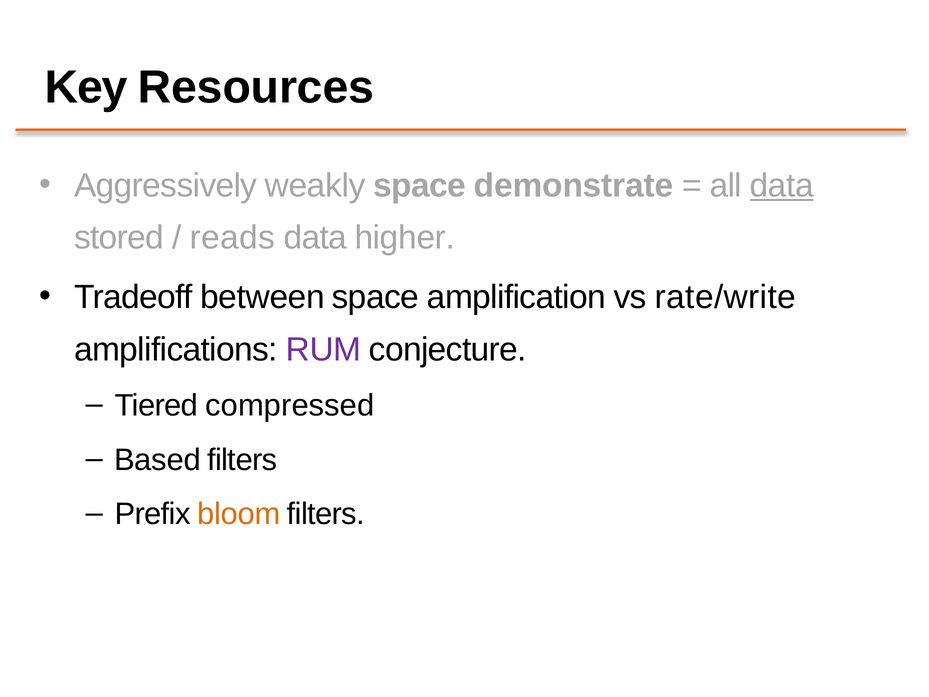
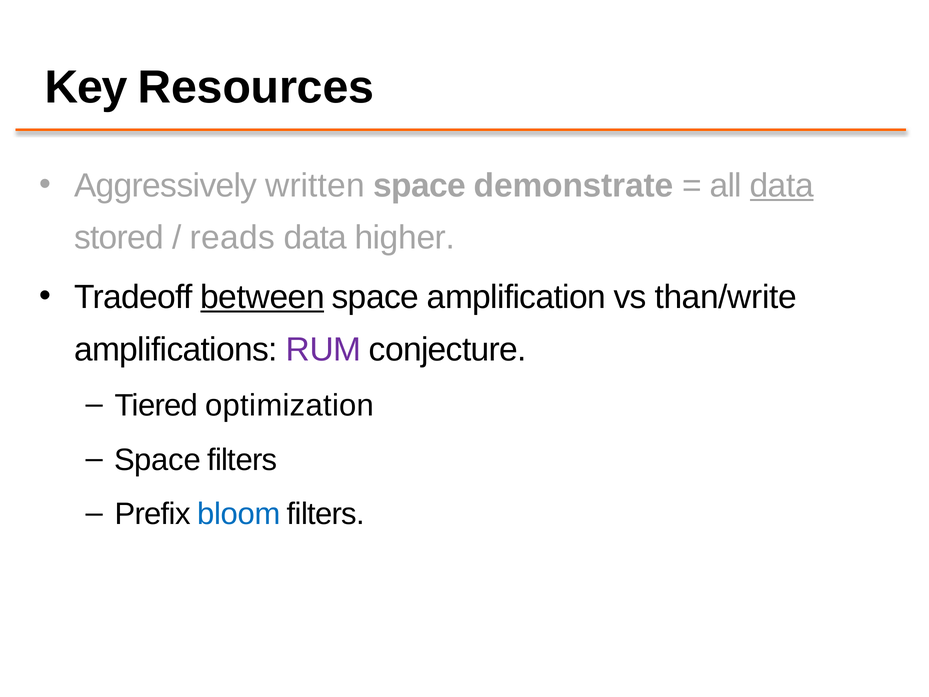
weakly: weakly -> written (315, 185)
between underline: none -> present (262, 297)
rate/write: rate/write -> than/write (726, 297)
compressed: compressed -> optimization (290, 405)
Based: Based -> Space (157, 460)
bloom colour: orange -> blue (239, 514)
